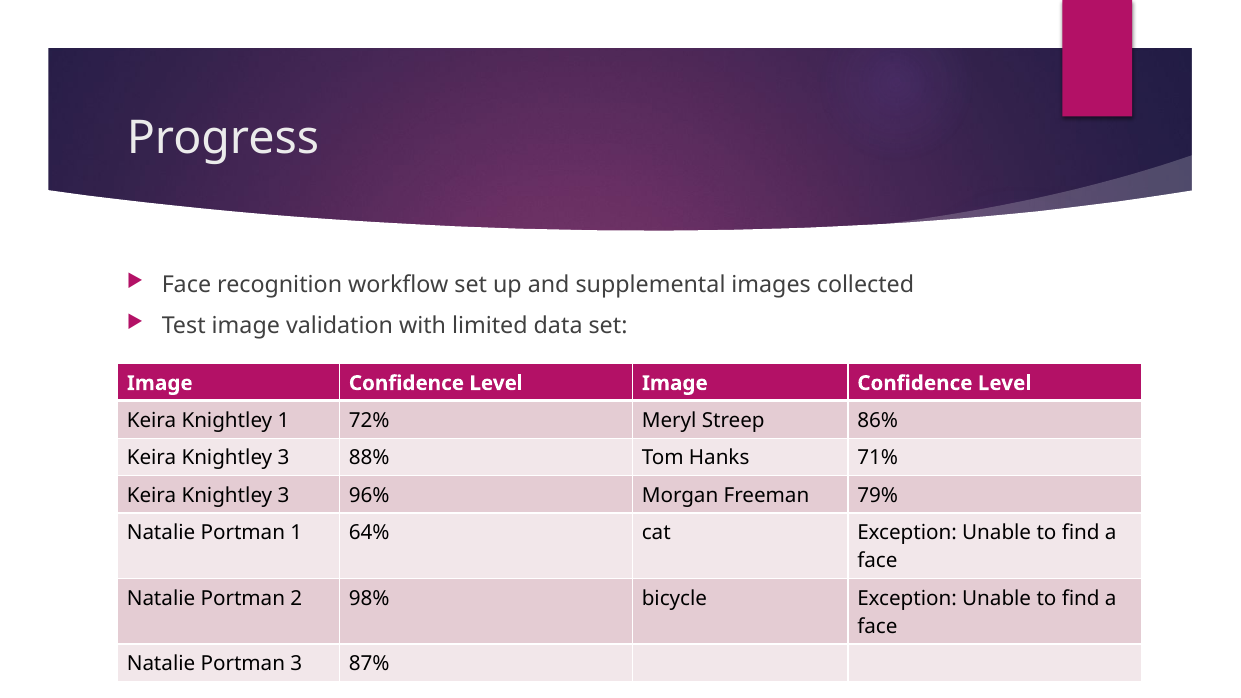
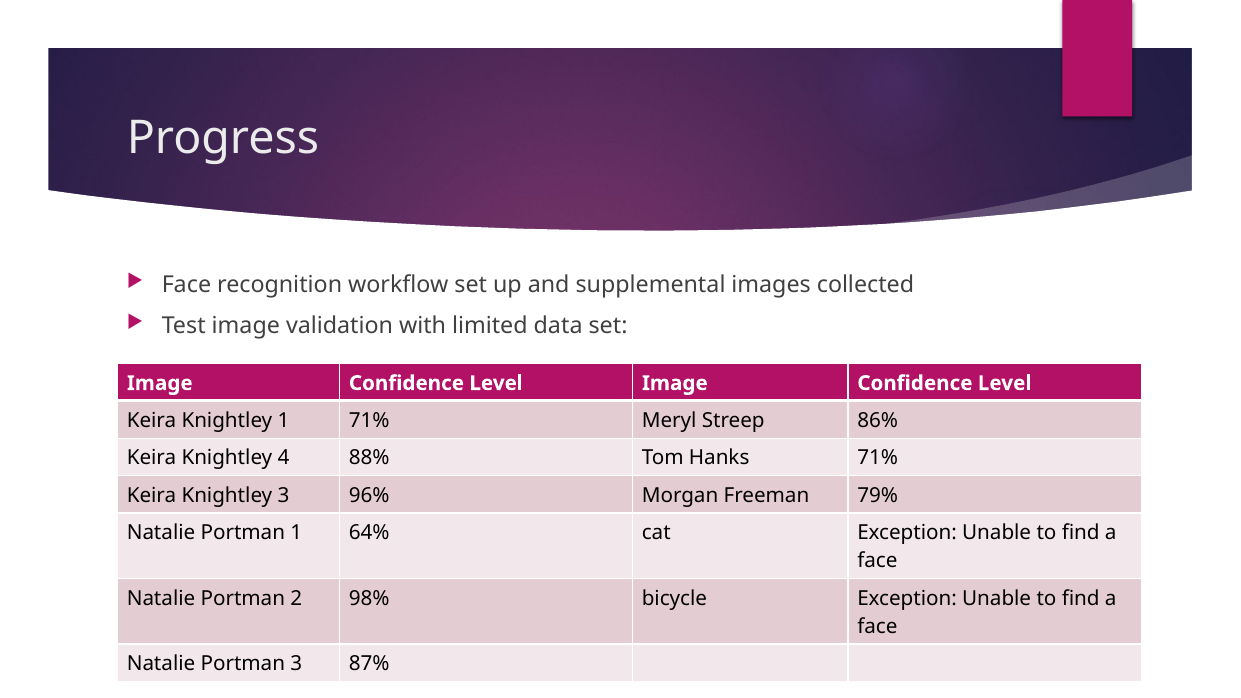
1 72%: 72% -> 71% (369, 421)
3: 3 -> 4 (284, 458)
